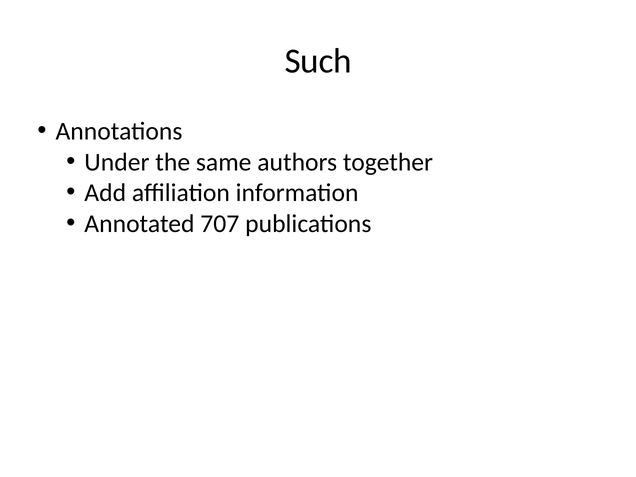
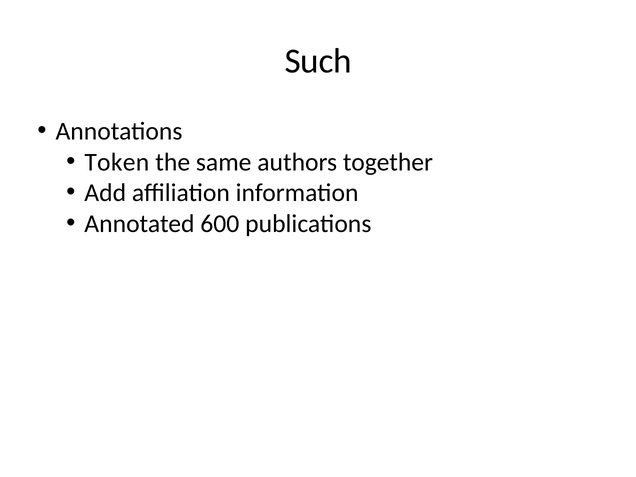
Under: Under -> Token (117, 162)
707: 707 -> 600 (220, 224)
